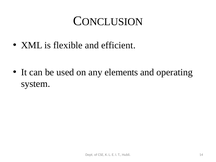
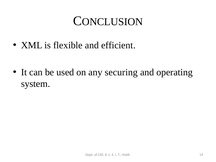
elements: elements -> securing (121, 72)
